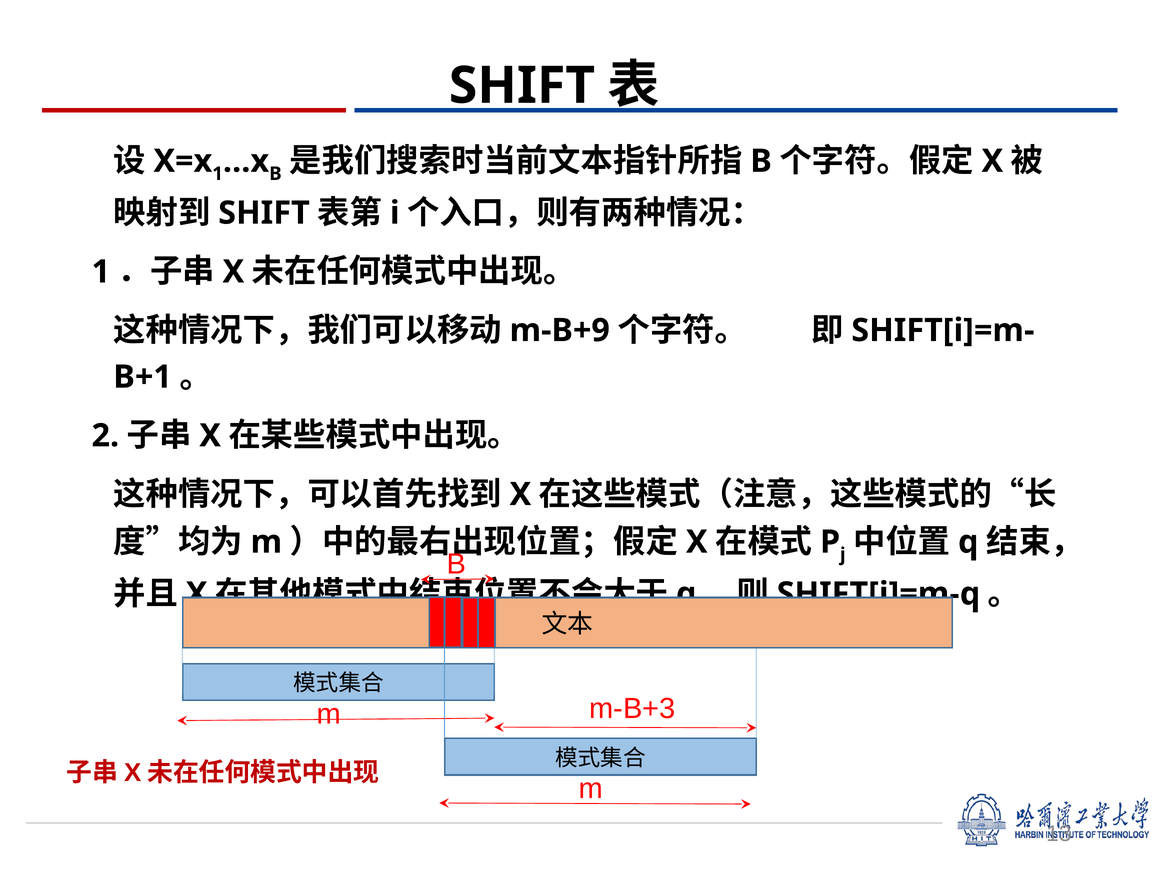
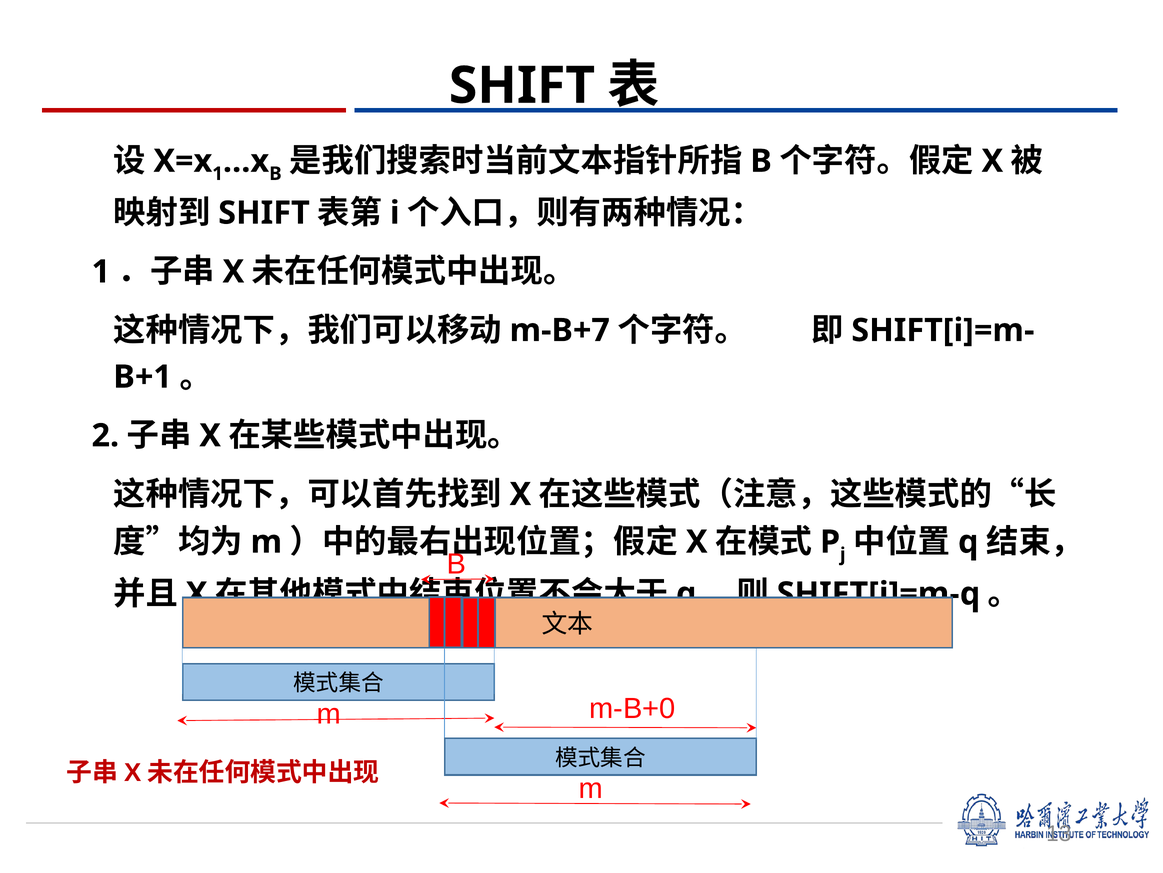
m-B+9: m-B+9 -> m-B+7 (560, 330)
m-B+3: m-B+3 -> m-B+0 (632, 708)
